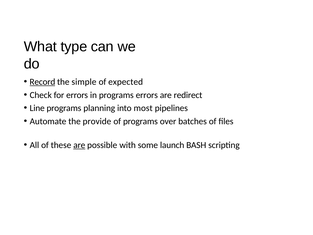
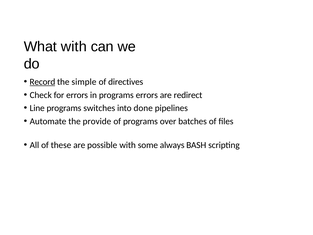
What type: type -> with (74, 47)
expected: expected -> directives (126, 82)
planning: planning -> switches (99, 108)
most: most -> done (143, 108)
are underline: present -> none (79, 145)
launch: launch -> always (172, 145)
